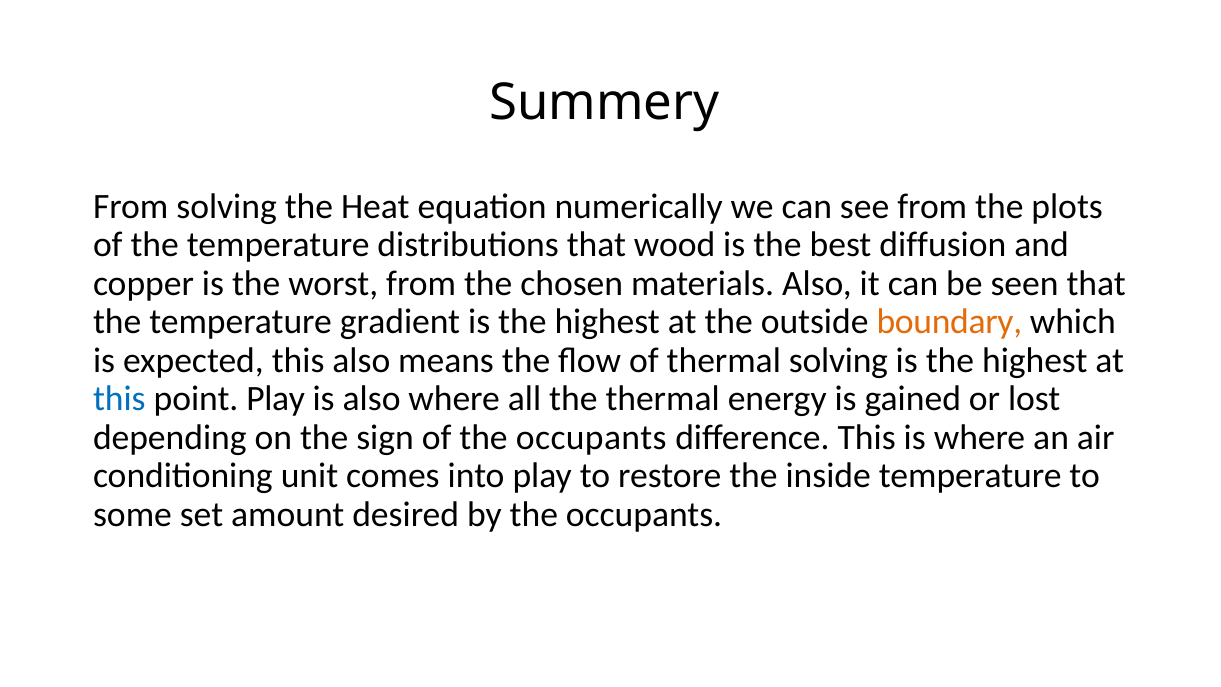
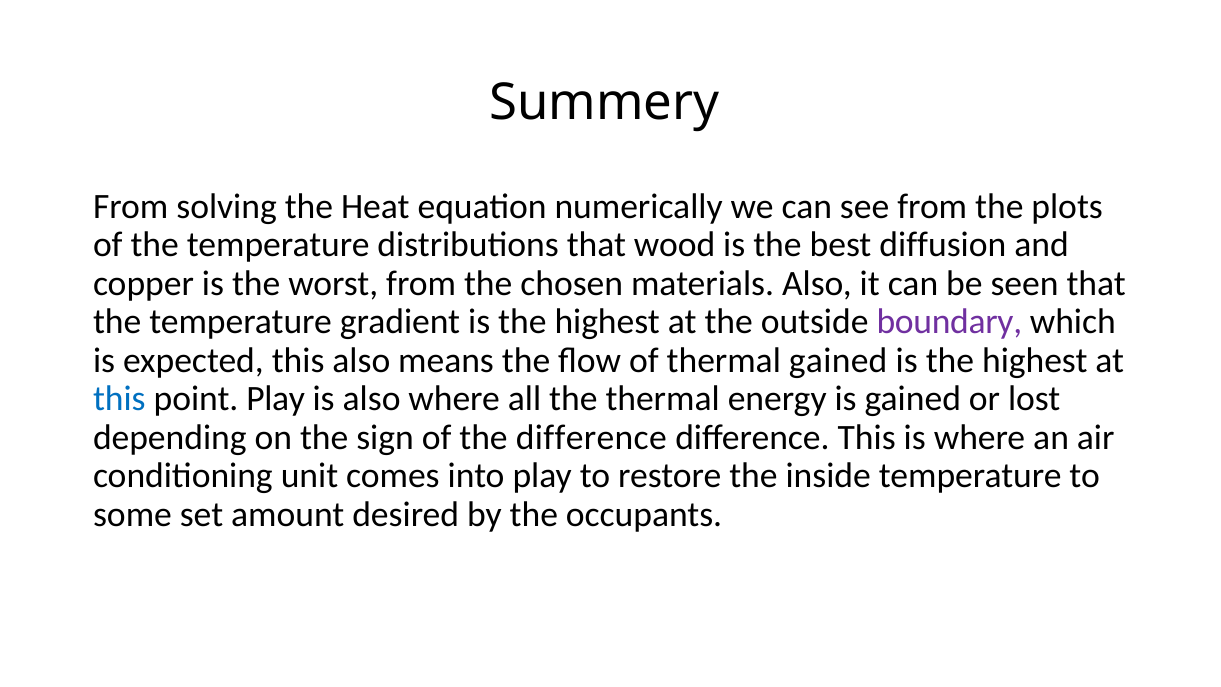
boundary colour: orange -> purple (949, 322)
thermal solving: solving -> gained (838, 360)
of the occupants: occupants -> difference (591, 437)
